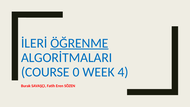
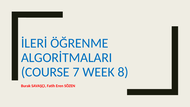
ÖĞRENME underline: present -> none (79, 43)
0: 0 -> 7 (76, 72)
4: 4 -> 8 (123, 72)
